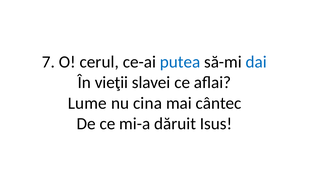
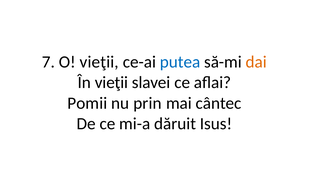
O cerul: cerul -> vieţii (99, 62)
dai colour: blue -> orange (256, 62)
Lume: Lume -> Pomii (87, 103)
cina: cina -> prin (148, 103)
